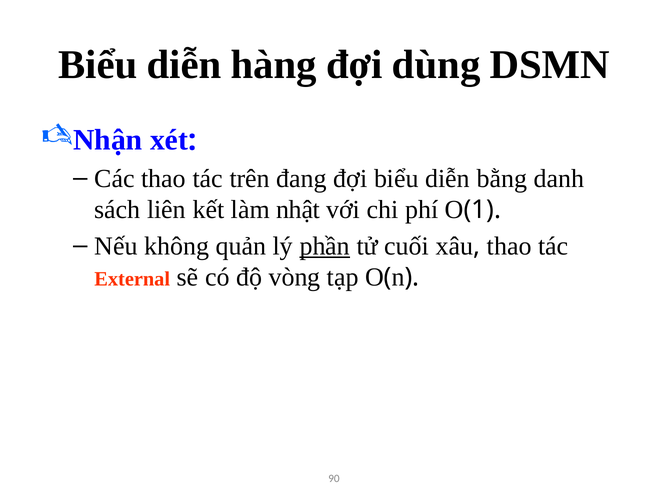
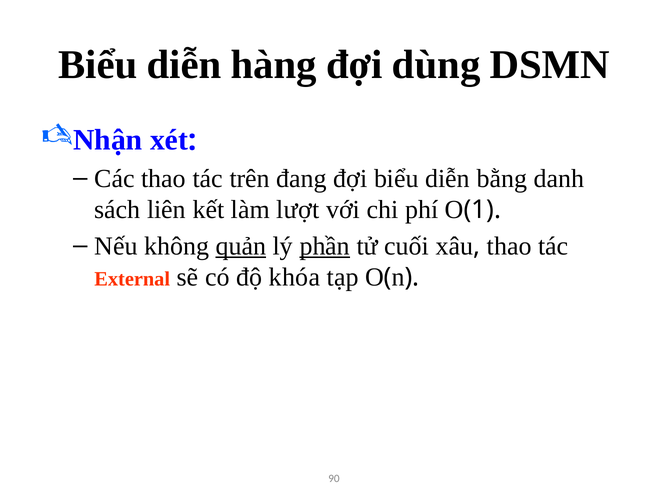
nhật: nhật -> lượt (298, 210)
quản underline: none -> present (241, 246)
vòng: vòng -> khóa (294, 277)
